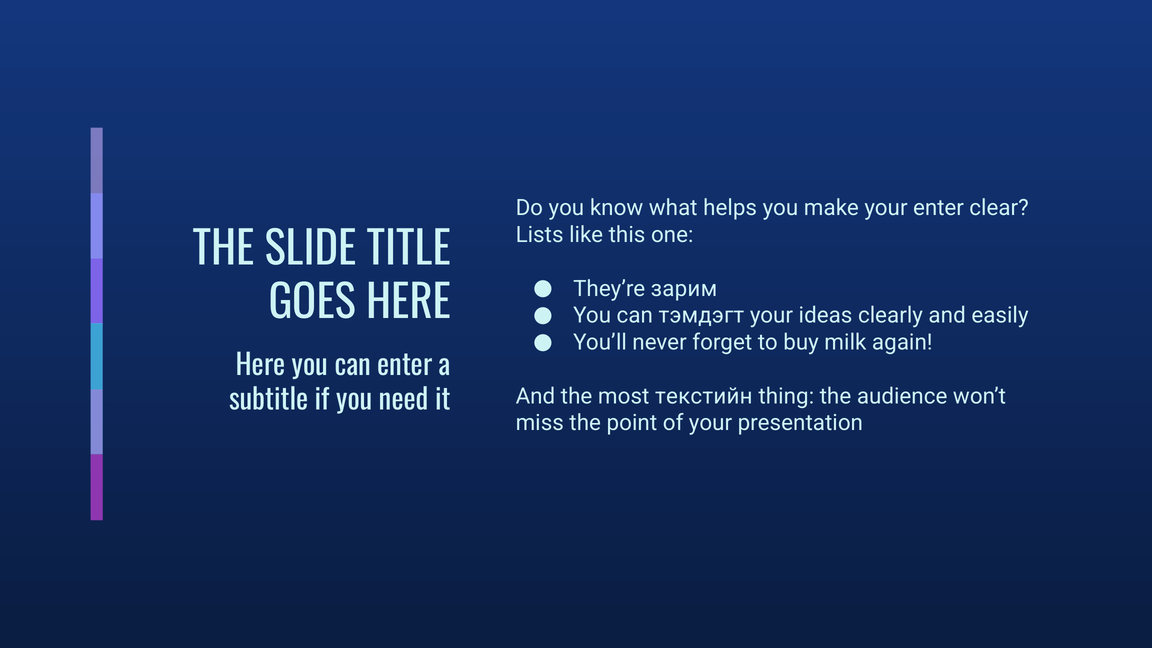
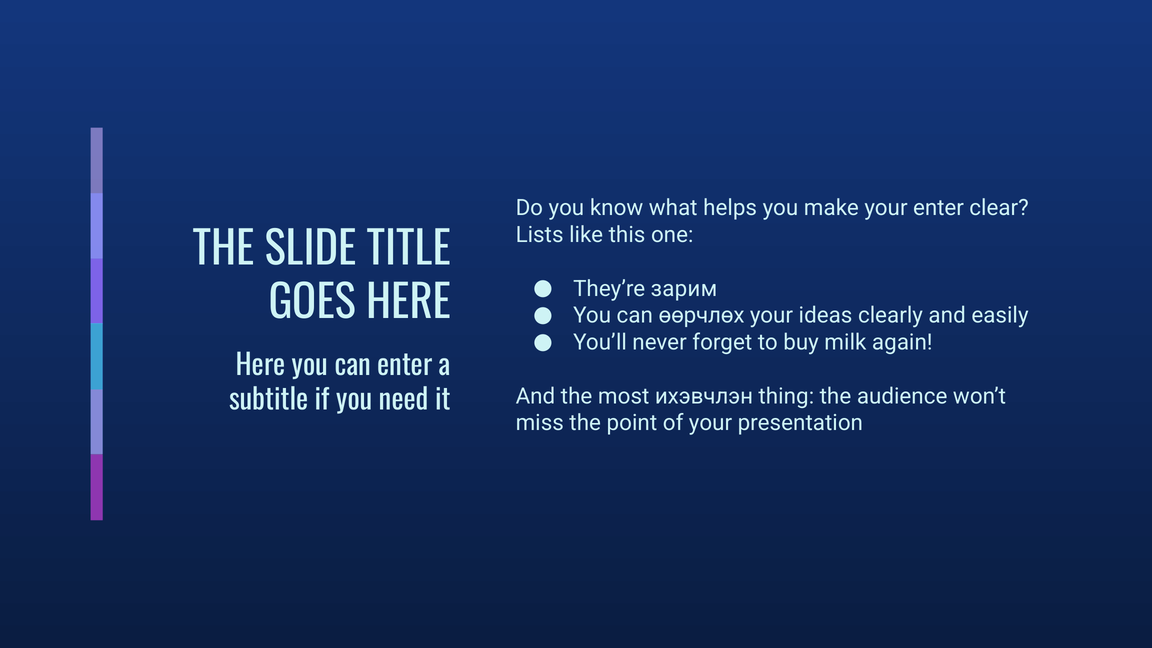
тэмдэгт: тэмдэгт -> өөрчлөх (702, 316)
текстийн: текстийн -> ихэвчлэн (704, 396)
